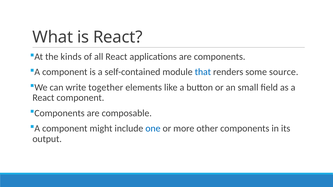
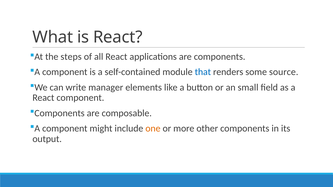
kinds: kinds -> steps (71, 57)
together: together -> manager (106, 87)
one colour: blue -> orange (153, 129)
